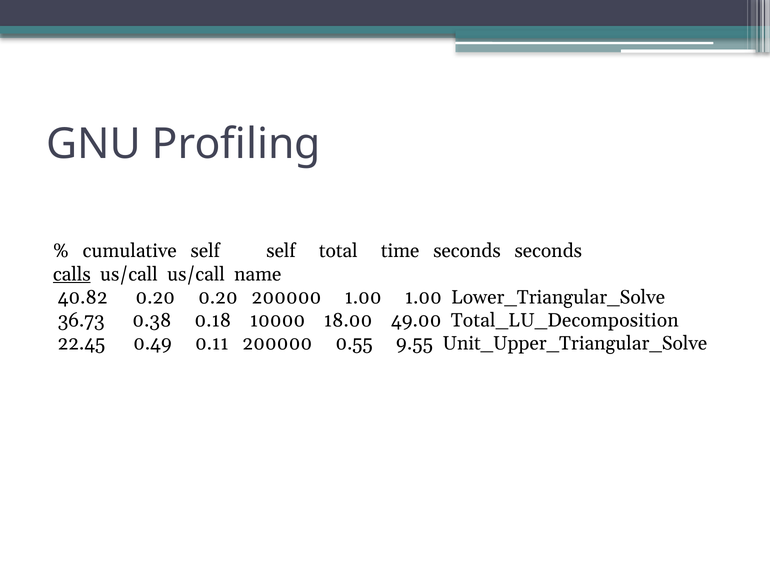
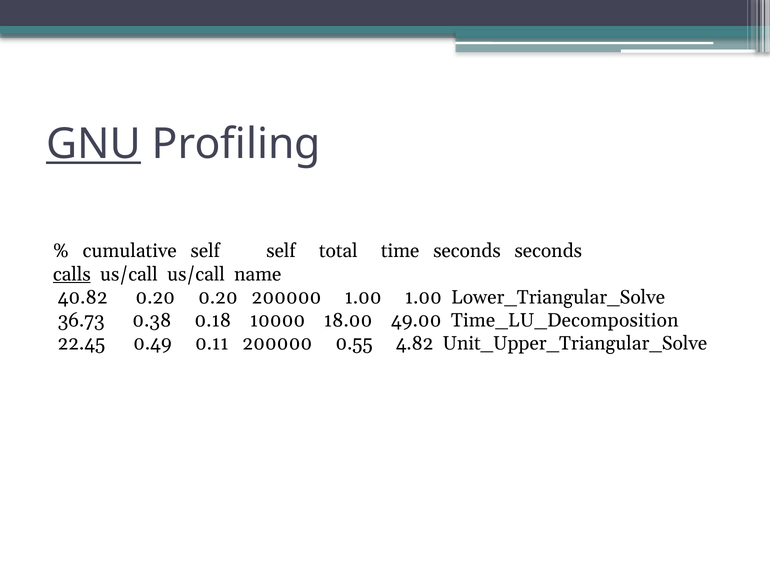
GNU underline: none -> present (94, 144)
Total_LU_Decomposition: Total_LU_Decomposition -> Time_LU_Decomposition (565, 320)
9.55: 9.55 -> 4.82 (415, 343)
